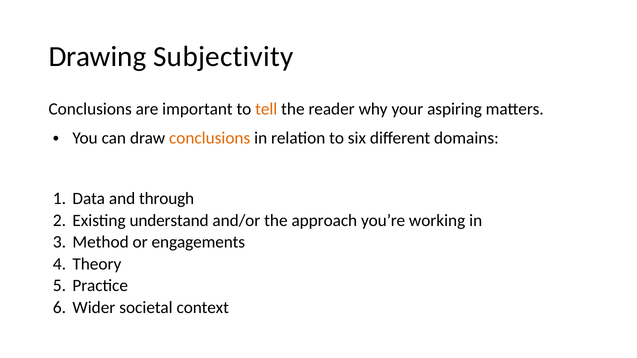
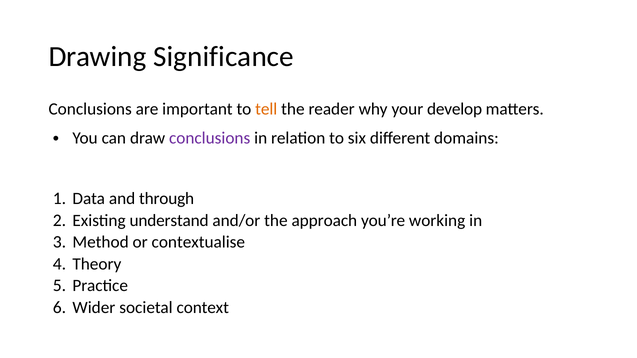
Subjectivity: Subjectivity -> Significance (223, 57)
aspiring: aspiring -> develop (455, 109)
conclusions colour: orange -> purple (210, 138)
engagements: engagements -> contextualise (198, 242)
